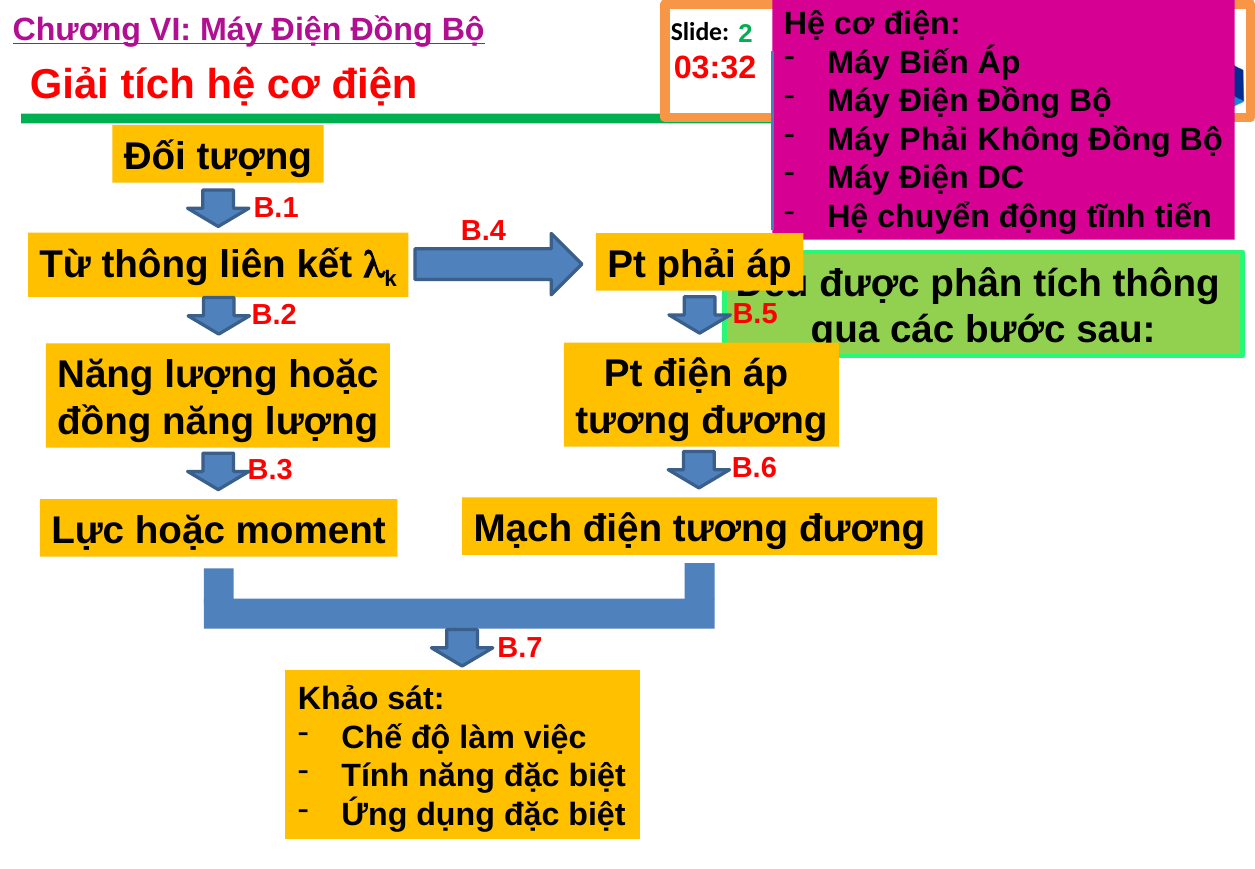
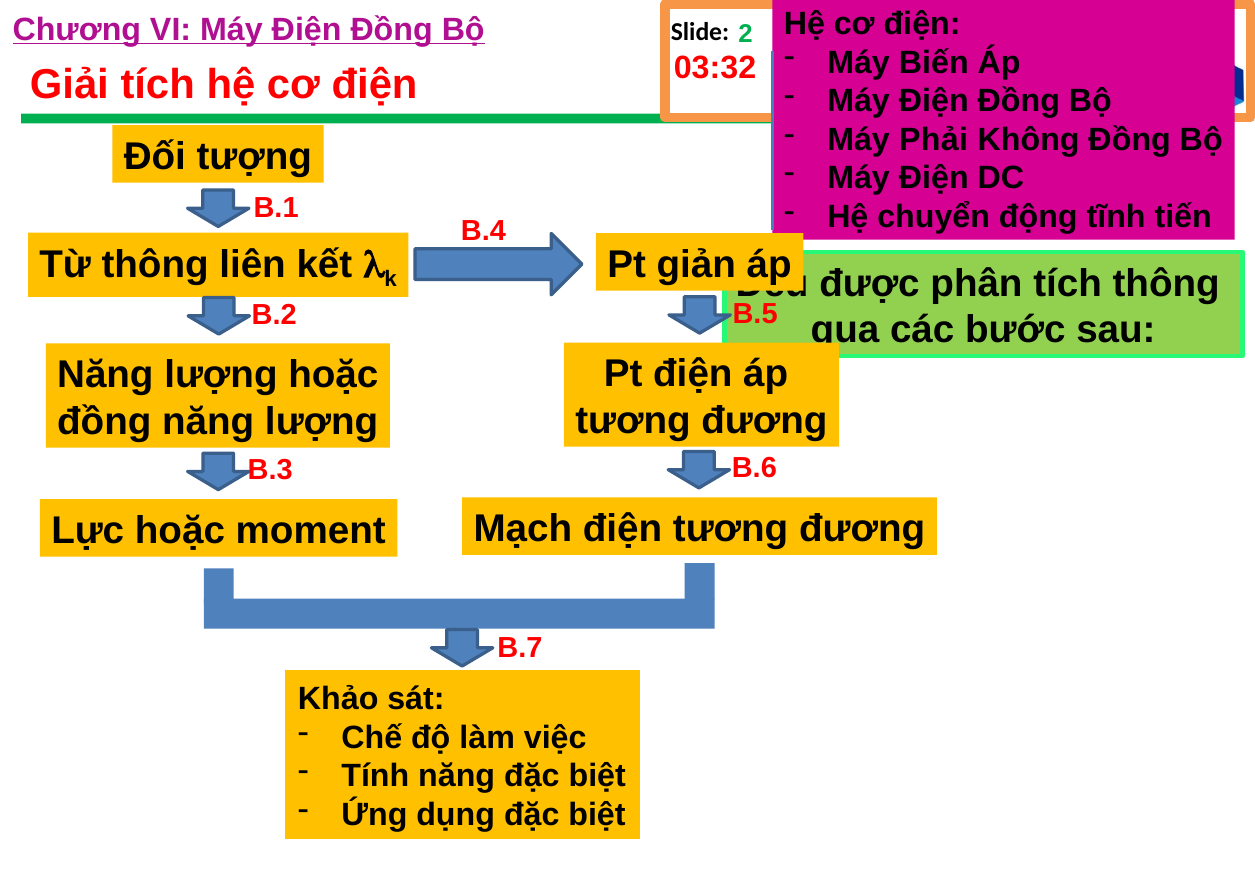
Pt phải: phải -> giản (696, 265)
